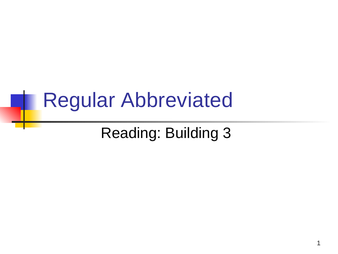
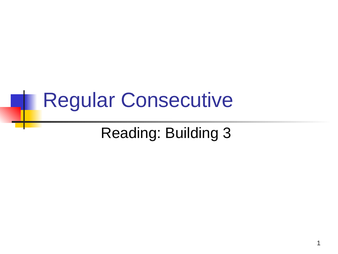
Abbreviated: Abbreviated -> Consecutive (177, 100)
